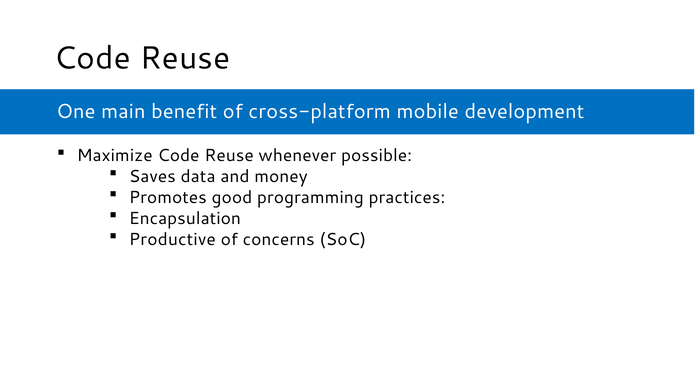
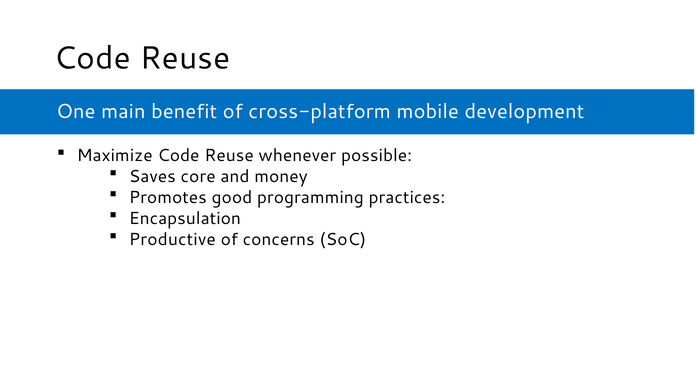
data: data -> core (198, 176)
